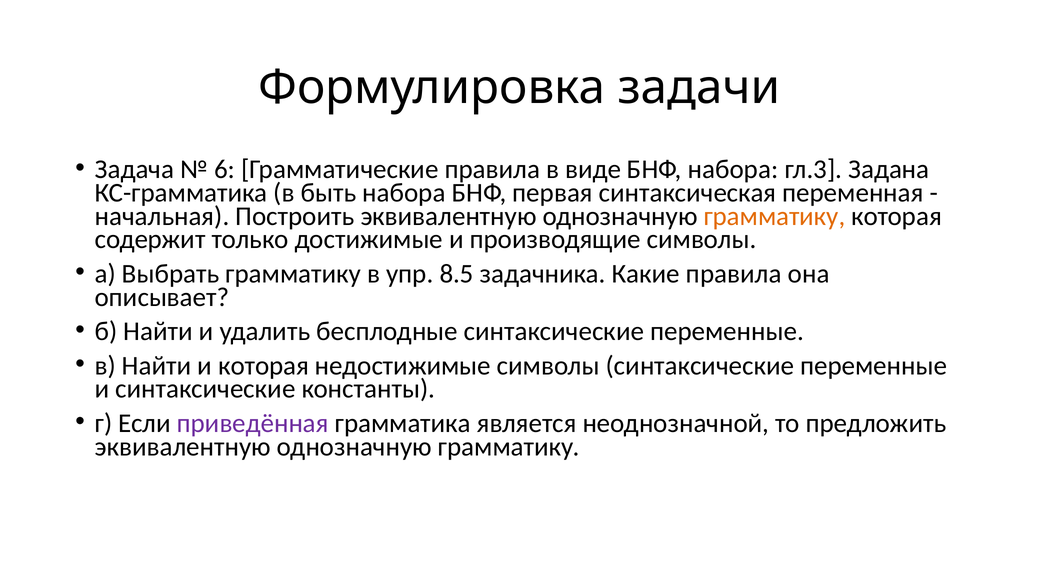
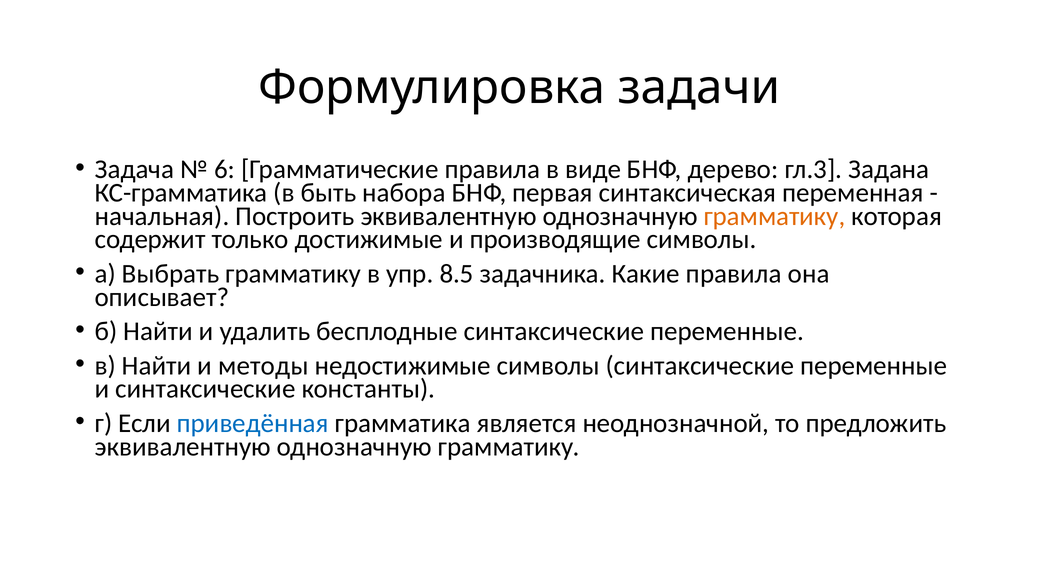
БНФ набора: набора -> дерево (733, 169)
и которая: которая -> методы (263, 365)
приведённая colour: purple -> blue (253, 423)
